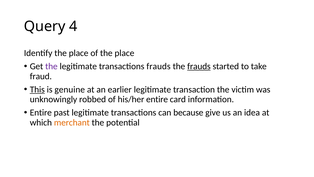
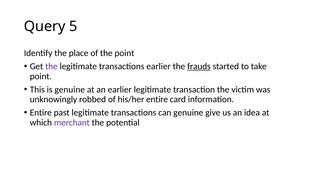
4: 4 -> 5 (73, 26)
of the place: place -> point (124, 53)
transactions frauds: frauds -> earlier (159, 66)
fraud: fraud -> point (41, 76)
This underline: present -> none (37, 89)
can because: because -> genuine (188, 112)
merchant colour: orange -> purple (72, 122)
